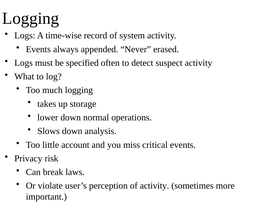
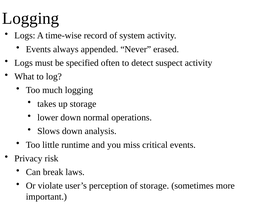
account: account -> runtime (75, 145)
of activity: activity -> storage (154, 186)
